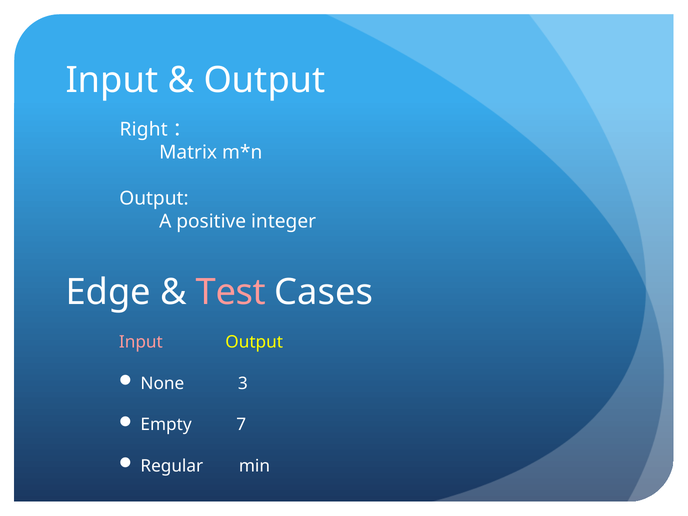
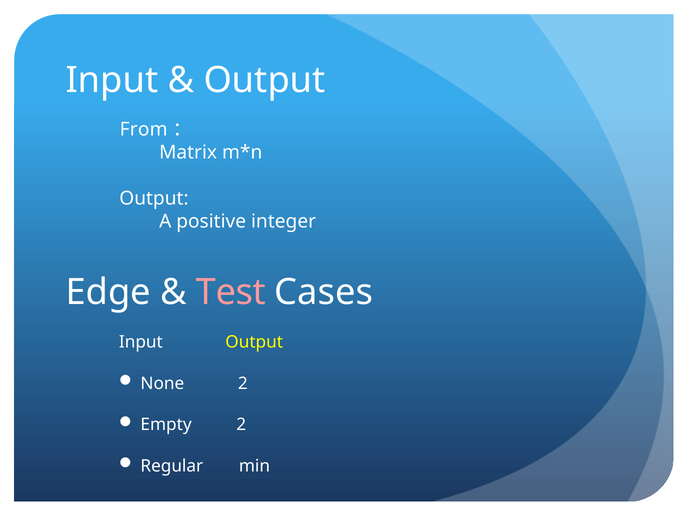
Right: Right -> From (144, 130)
Input colour: pink -> white (141, 342)
None 3: 3 -> 2 (243, 383)
Empty 7: 7 -> 2 (241, 425)
